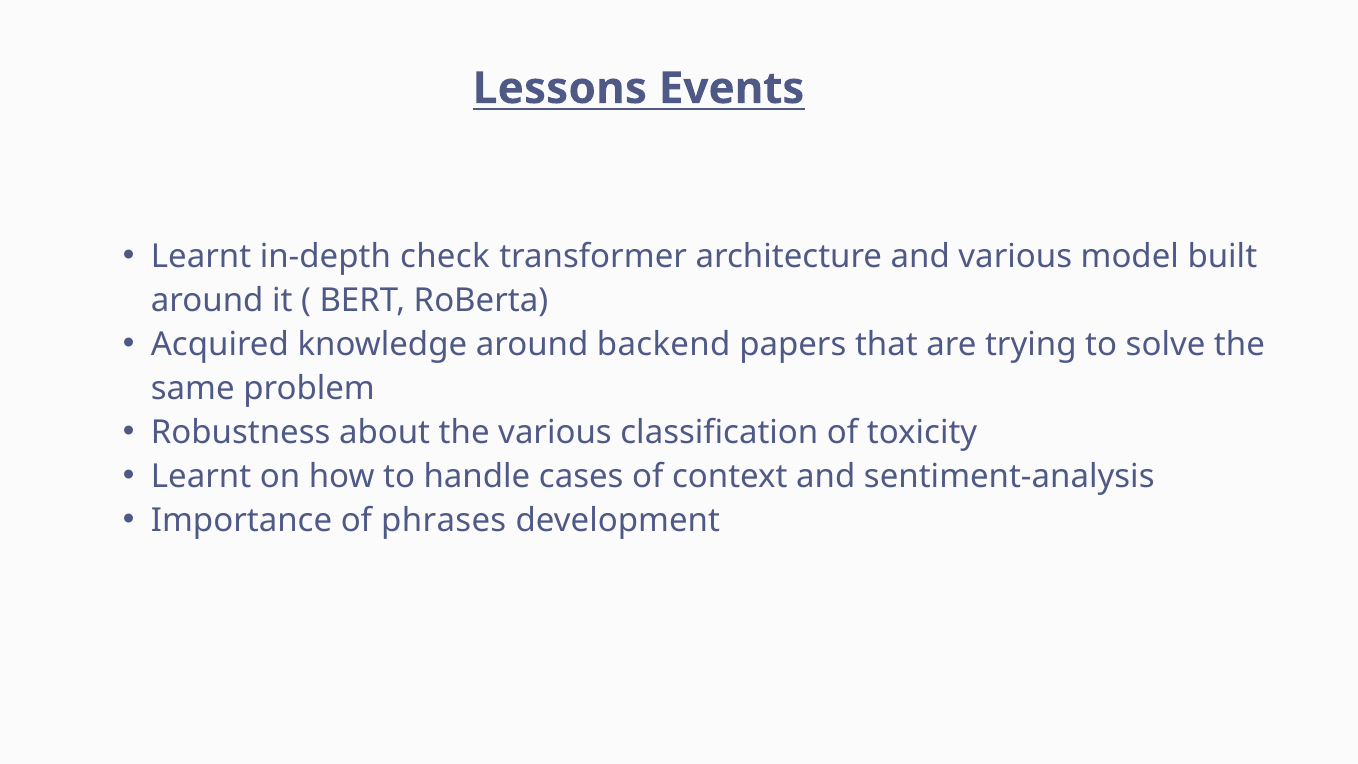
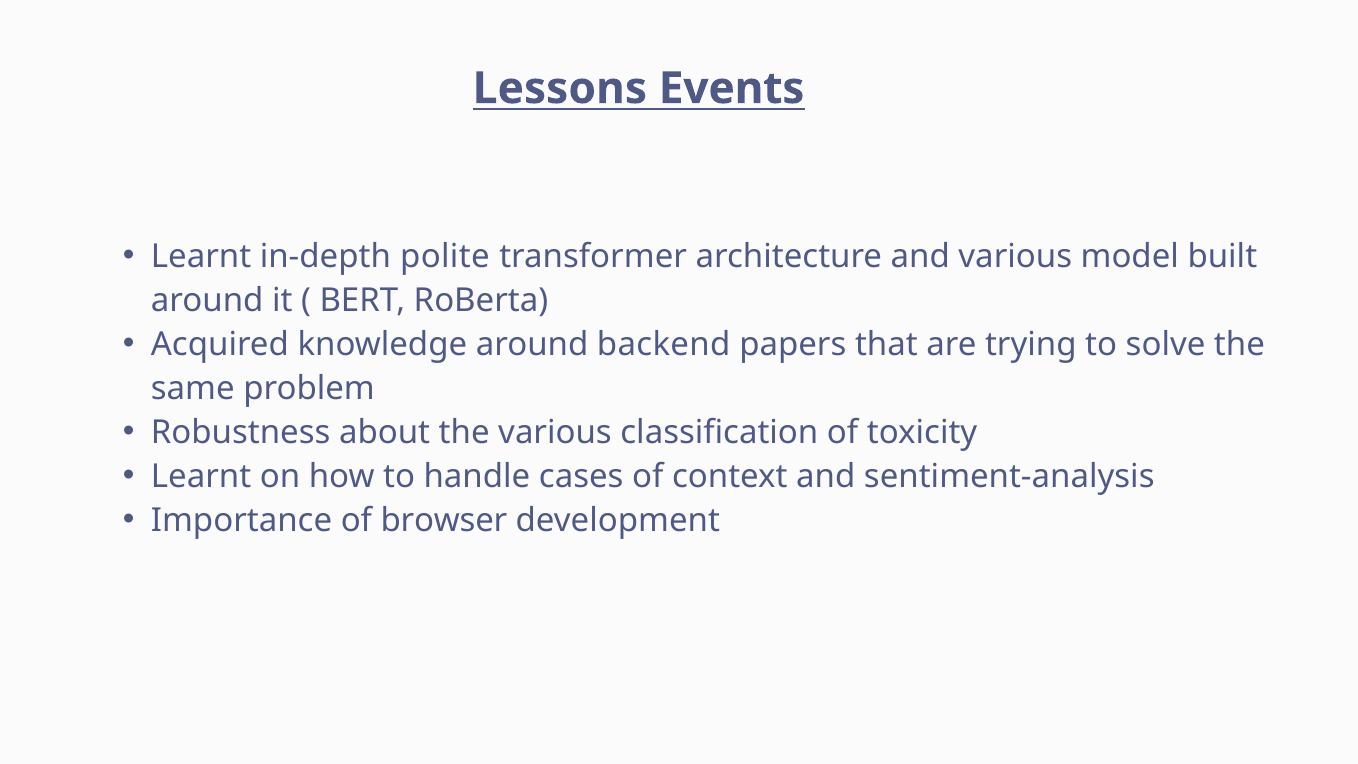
check: check -> polite (445, 257)
phrases: phrases -> browser (444, 520)
